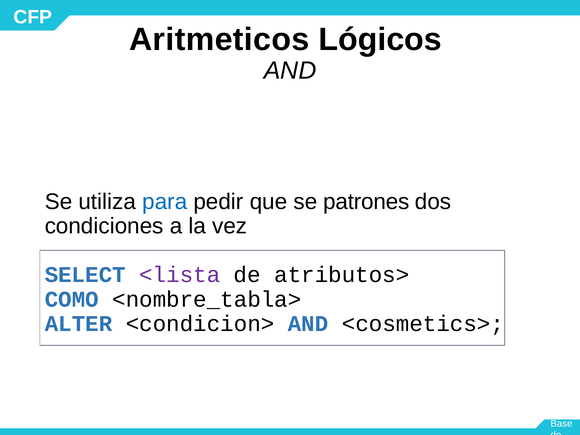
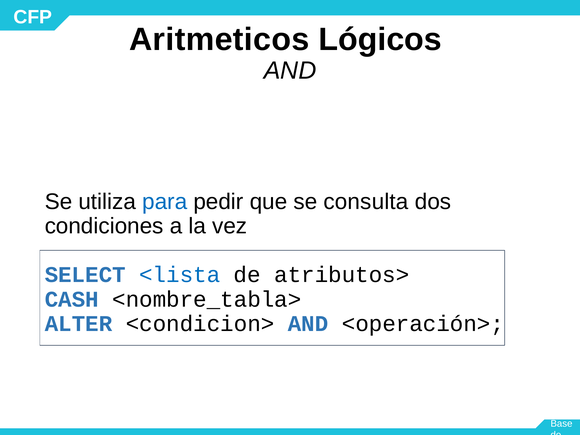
patrones: patrones -> consulta (366, 202)
<lista colour: purple -> blue (180, 275)
COMO: COMO -> CASH (72, 299)
<cosmetics>: <cosmetics> -> <operación> (423, 324)
